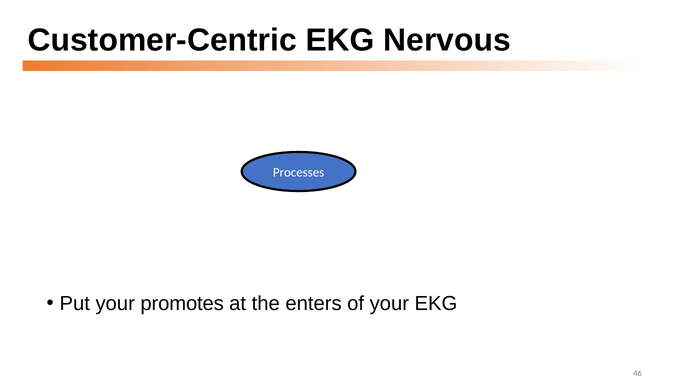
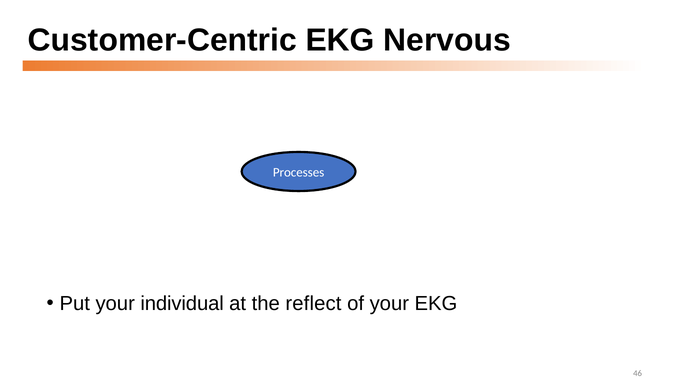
promotes: promotes -> individual (182, 304)
enters: enters -> reflect (313, 304)
